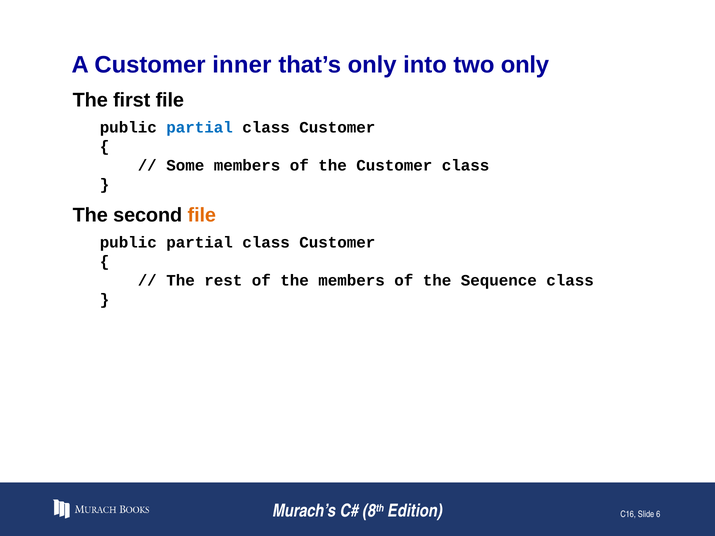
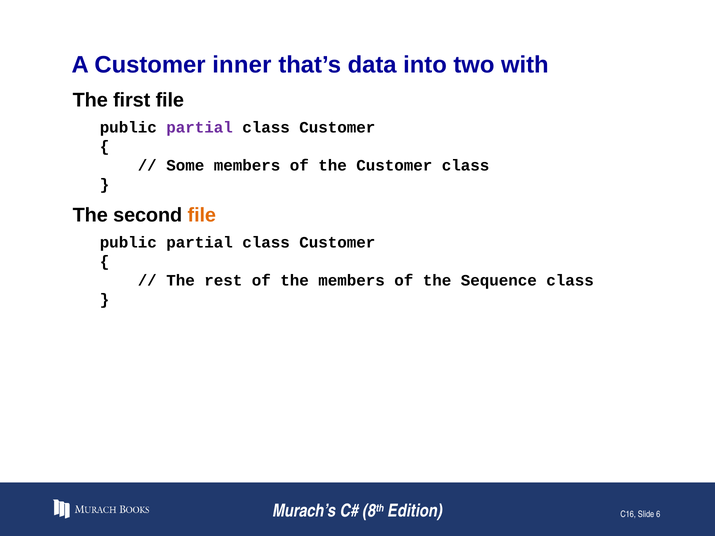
that’s only: only -> data (372, 65)
two only: only -> with (525, 65)
partial colour: blue -> purple (200, 127)
